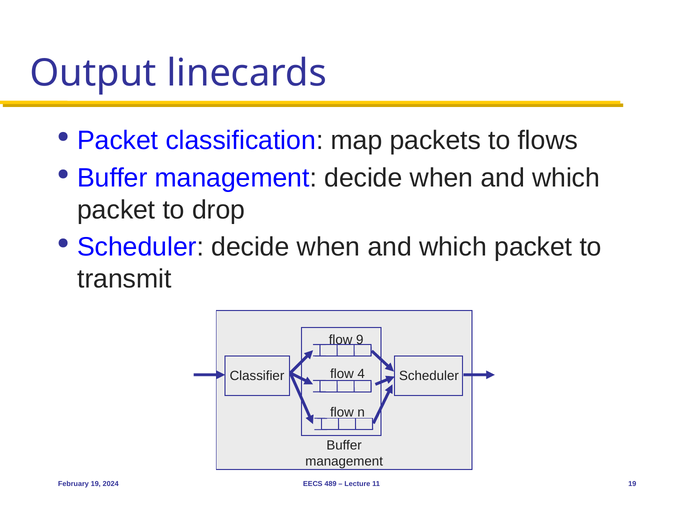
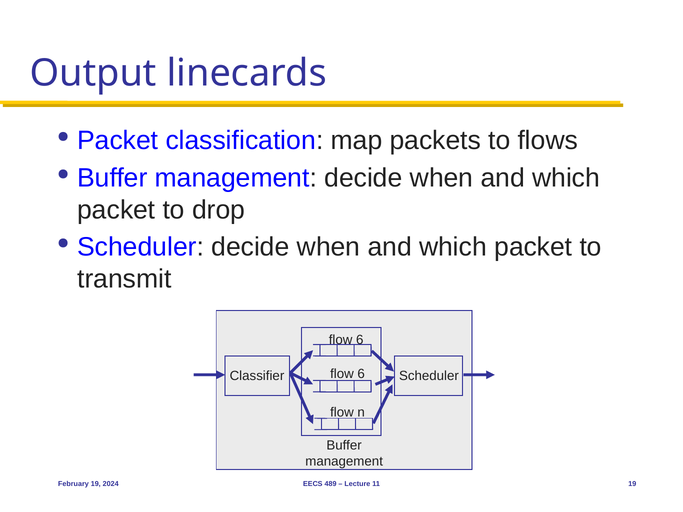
9: 9 -> 6 (360, 340)
4: 4 -> 6 (361, 374)
